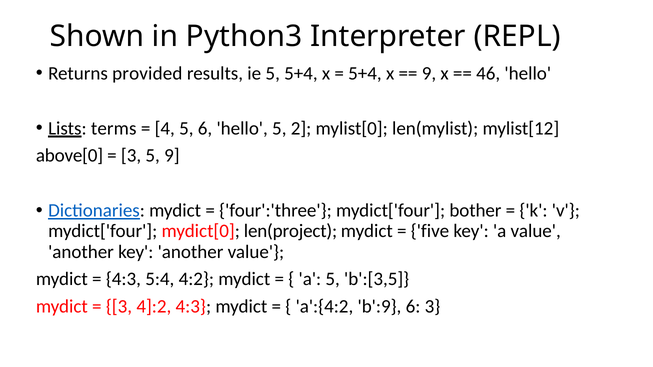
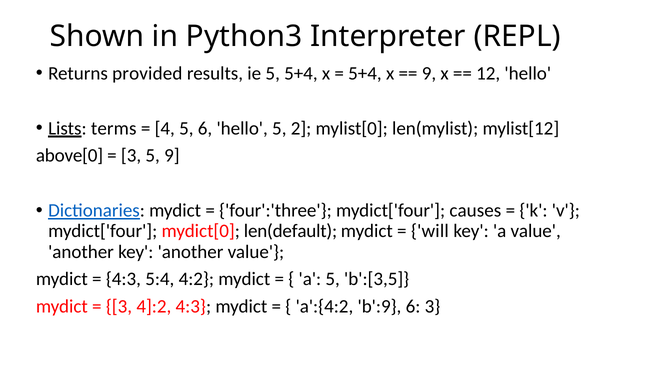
46: 46 -> 12 (488, 73)
bother: bother -> causes (475, 211)
len(project: len(project -> len(default (290, 231)
five: five -> will (430, 231)
